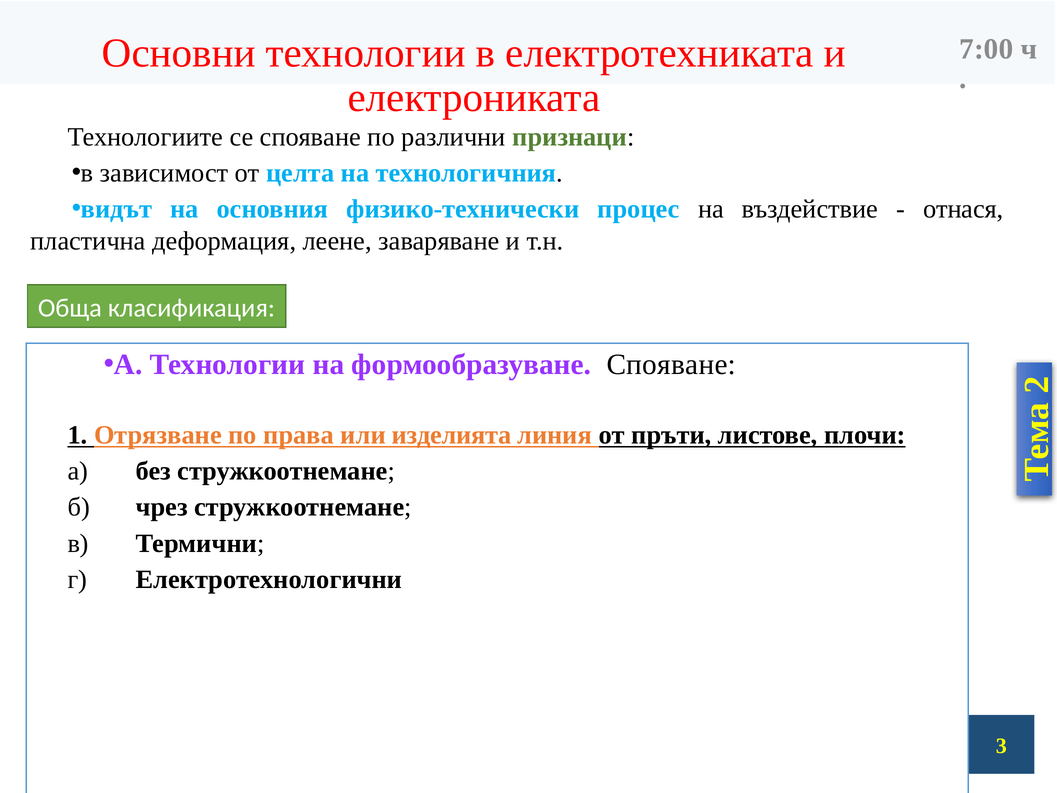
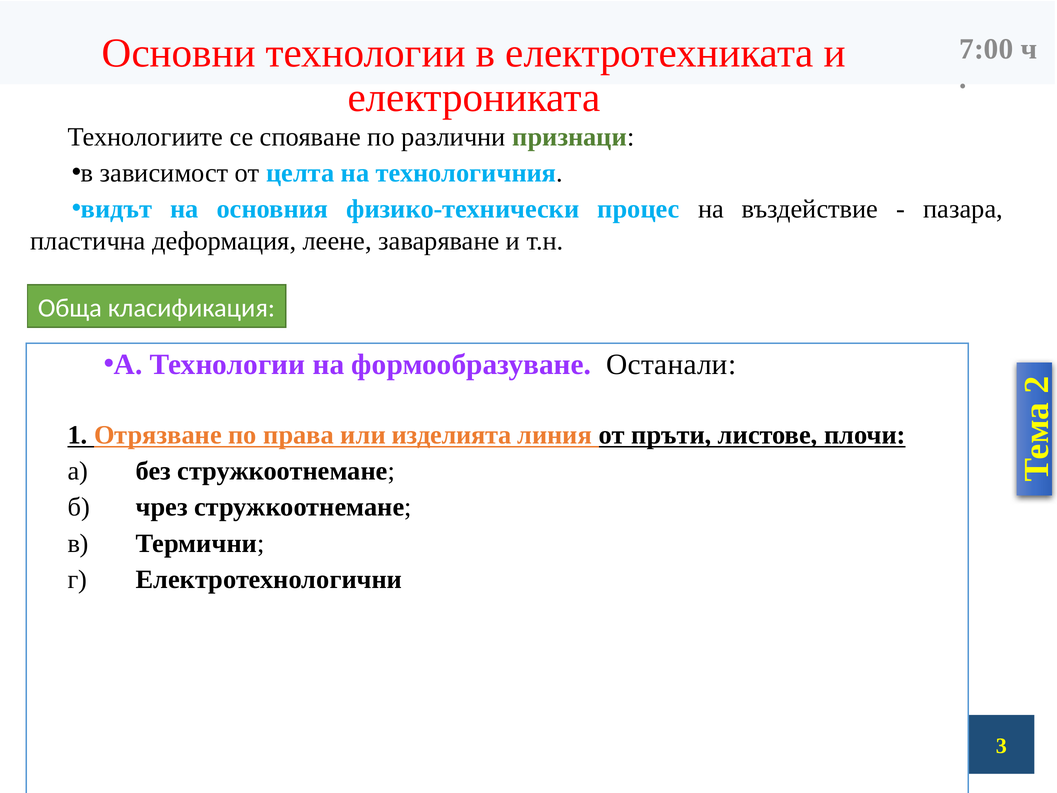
отнася: отнася -> пазара (963, 209)
формообразуване Спояване: Спояване -> Останали (671, 364)
